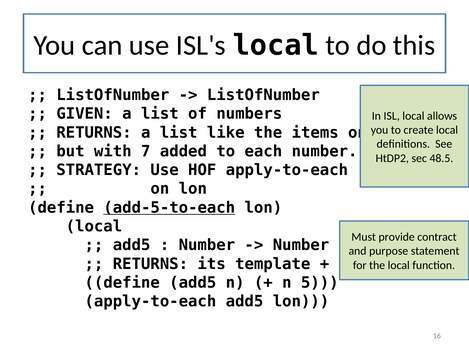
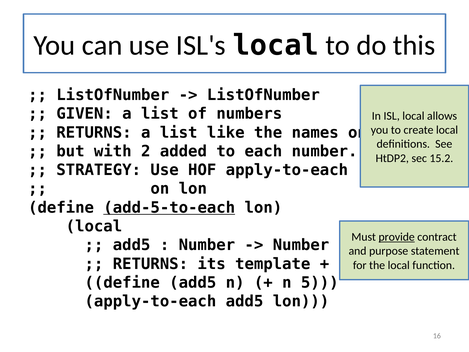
items: items -> names (315, 132)
7: 7 -> 2 (146, 151)
48.5: 48.5 -> 15.2 (441, 158)
provide underline: none -> present (397, 237)
